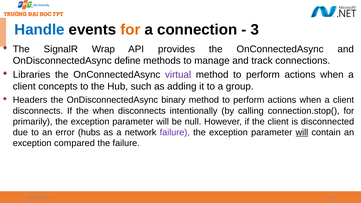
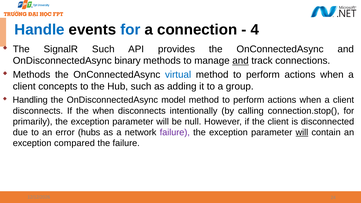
for colour: orange -> blue (130, 30)
3: 3 -> 4 (255, 30)
SignalR Wrap: Wrap -> Such (103, 49)
define: define -> binary (128, 61)
and underline: none -> present (241, 61)
Libraries: Libraries -> Methods (32, 75)
virtual colour: purple -> blue (178, 75)
Headers: Headers -> Handling (30, 100)
binary: binary -> model (173, 100)
